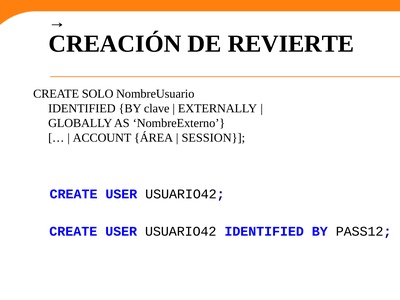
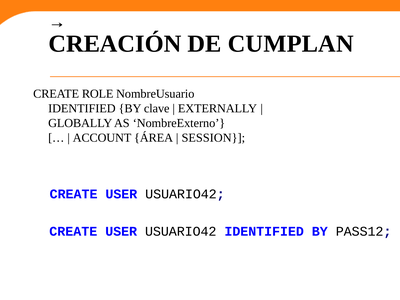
REVIERTE: REVIERTE -> CUMPLAN (291, 44)
SOLO: SOLO -> ROLE (98, 94)
